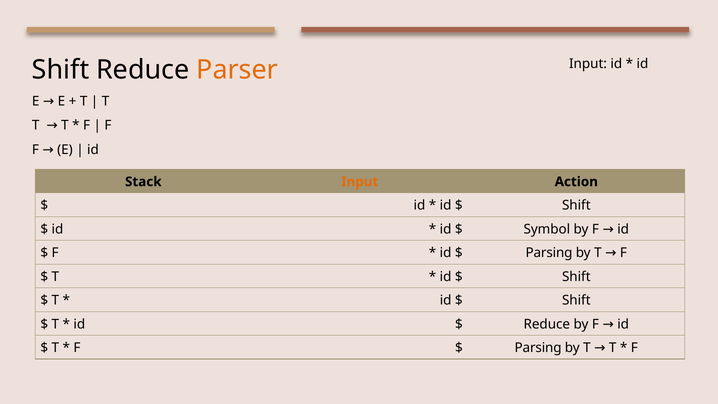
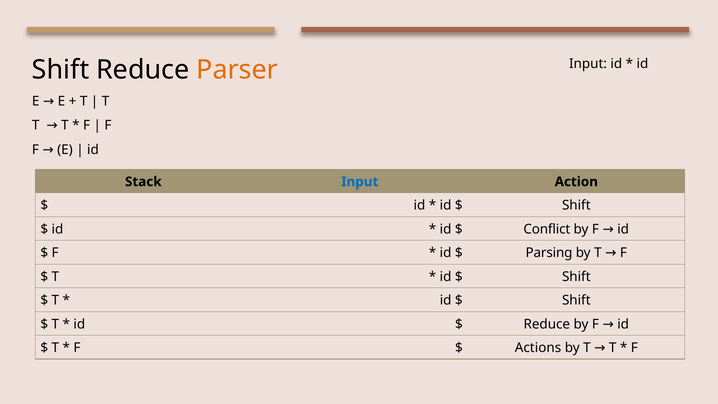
Input colour: orange -> blue (360, 182)
Symbol: Symbol -> Conflict (547, 229)
Parsing: Parsing -> Actions (538, 348)
